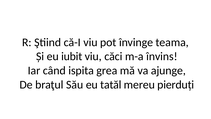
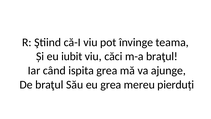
m-a învins: învins -> braţul (162, 56)
eu tatăl: tatăl -> grea (111, 84)
